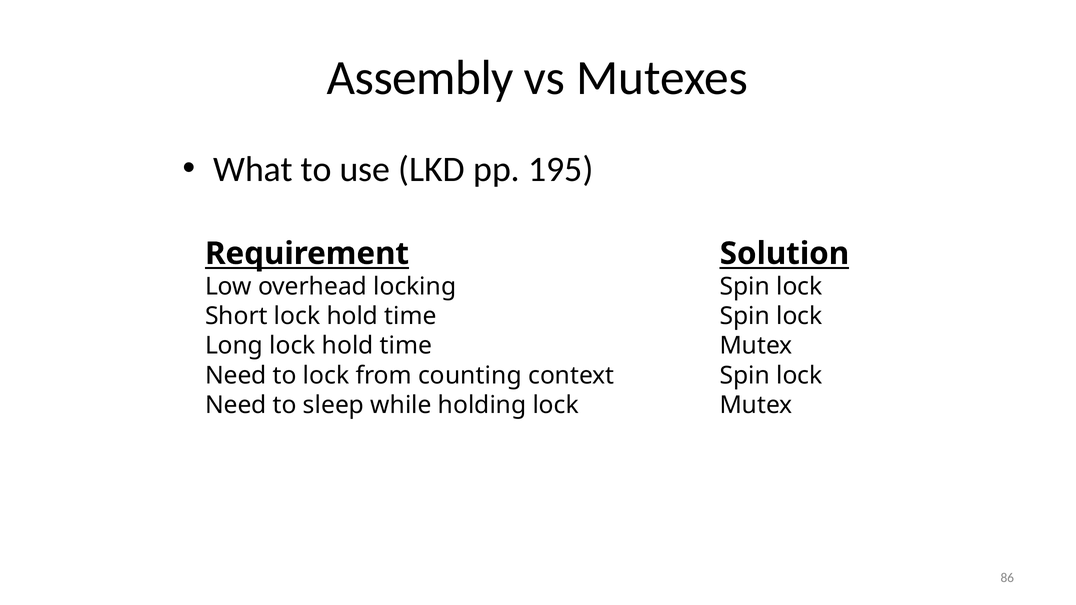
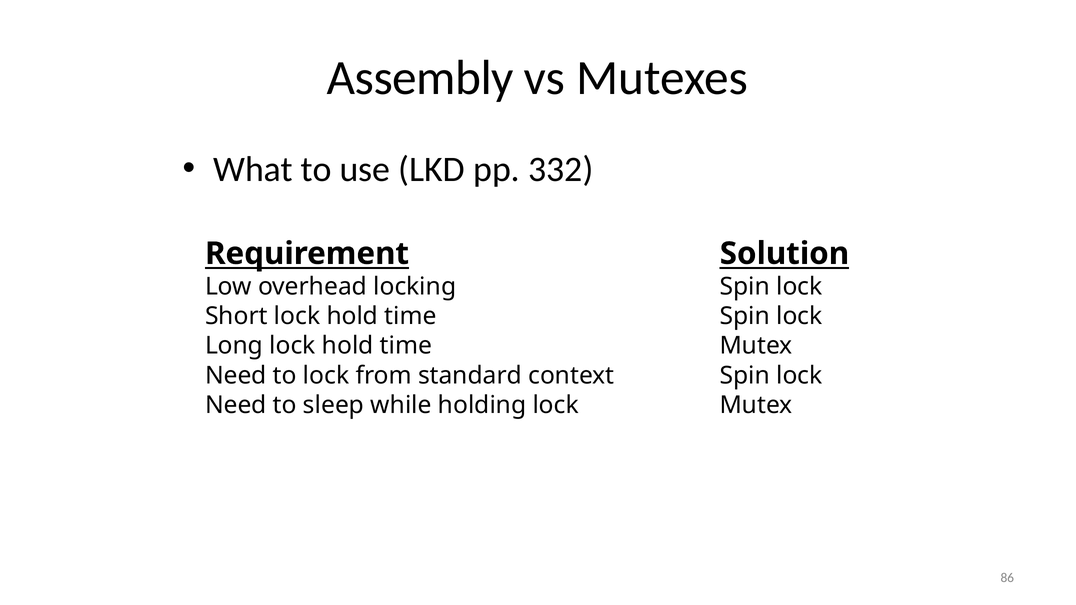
195: 195 -> 332 (561, 169)
counting: counting -> standard (470, 376)
